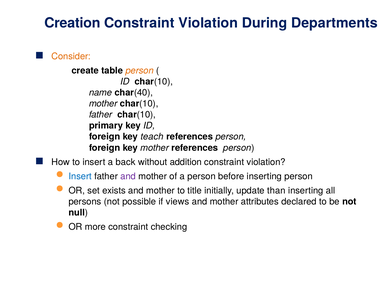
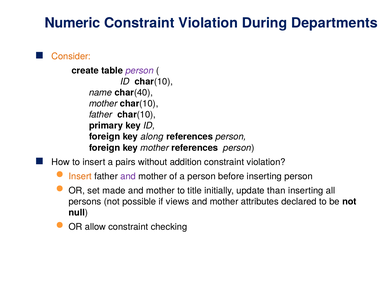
Creation: Creation -> Numeric (72, 23)
person colour: orange -> purple (140, 71)
teach: teach -> along (152, 137)
back: back -> pairs (126, 162)
Insert colour: blue -> orange (80, 177)
exists: exists -> made (114, 191)
more: more -> allow (95, 227)
